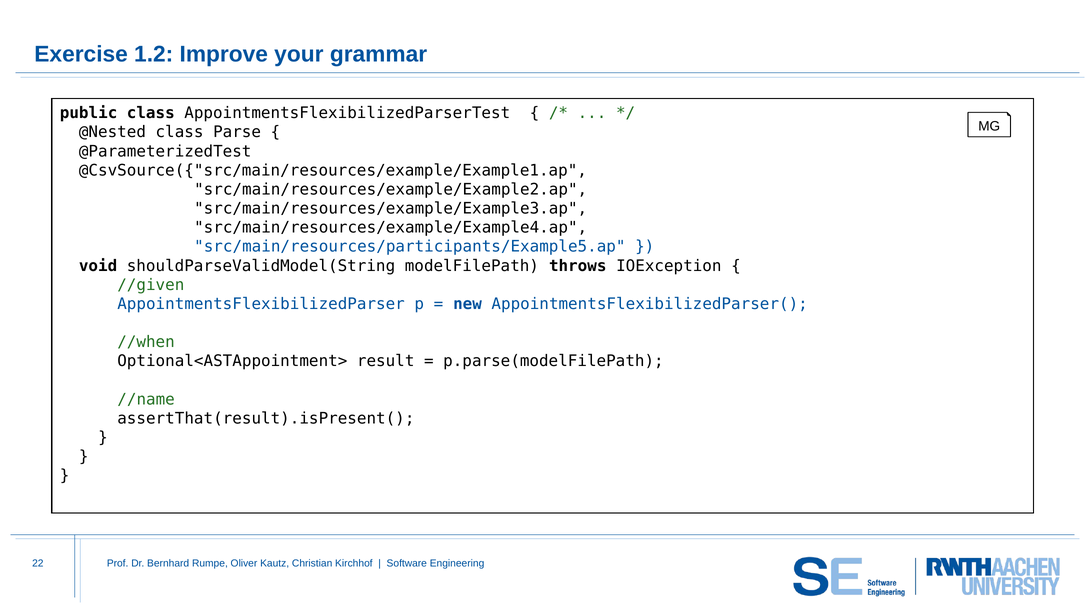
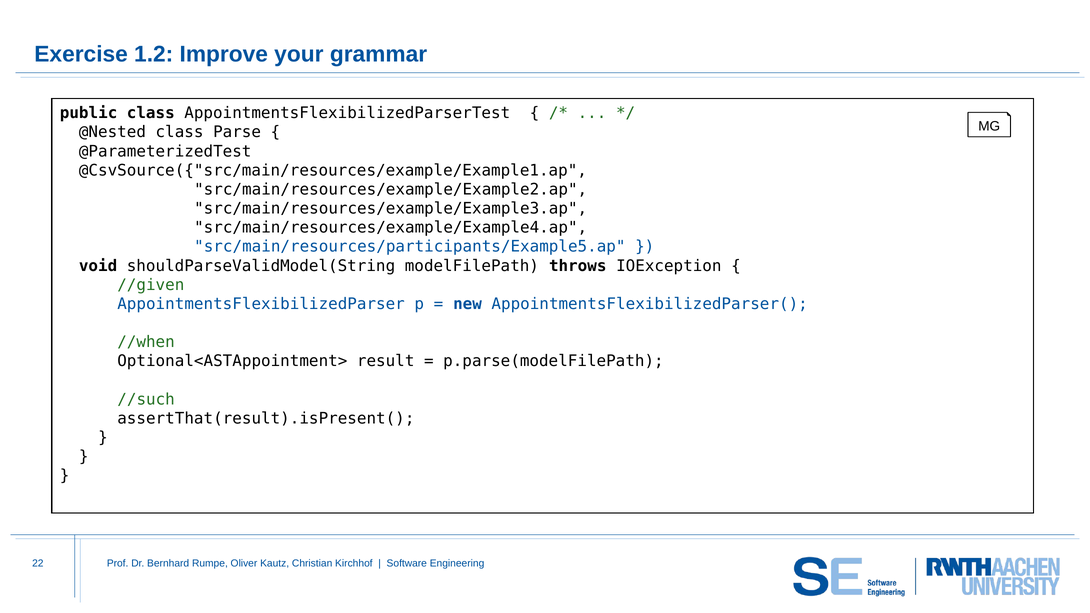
//name: //name -> //such (146, 399)
